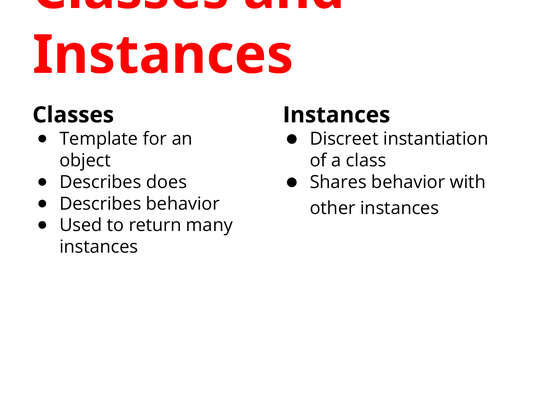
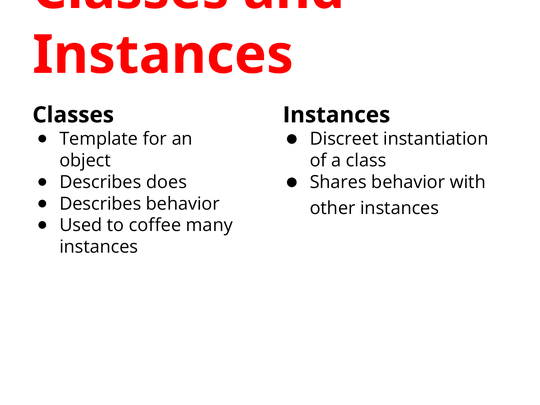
return: return -> coffee (155, 225)
